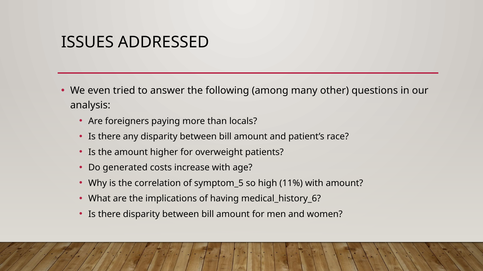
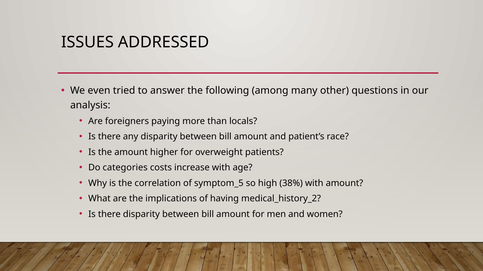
generated: generated -> categories (125, 168)
11%: 11% -> 38% (291, 184)
medical_history_6: medical_history_6 -> medical_history_2 (281, 199)
